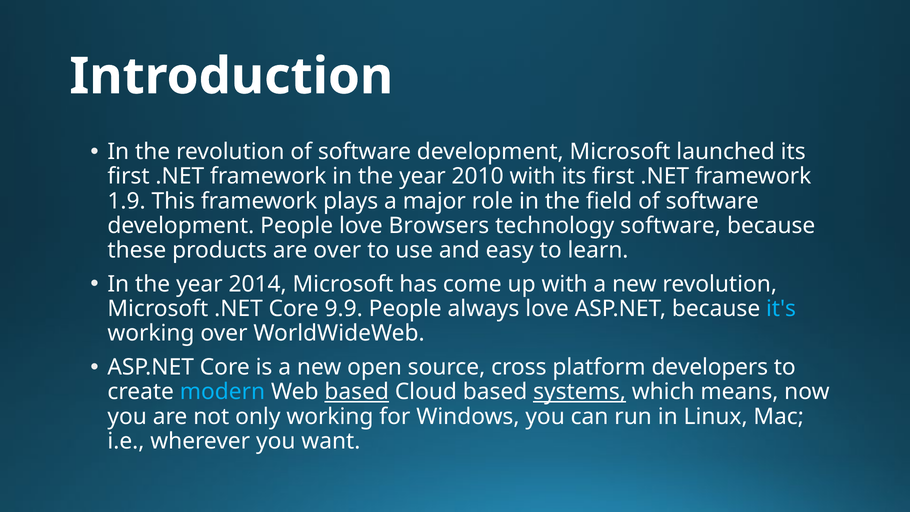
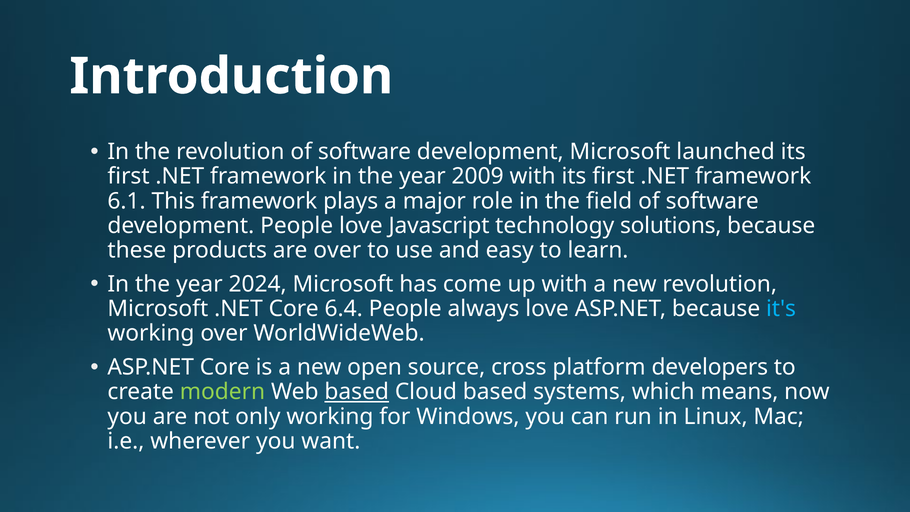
2010: 2010 -> 2009 (478, 176)
1.9: 1.9 -> 6.1 (127, 201)
Browsers: Browsers -> Javascript (439, 226)
technology software: software -> solutions (671, 226)
2014: 2014 -> 2024 (258, 284)
9.9: 9.9 -> 6.4 (344, 309)
modern colour: light blue -> light green (222, 392)
systems underline: present -> none (580, 392)
